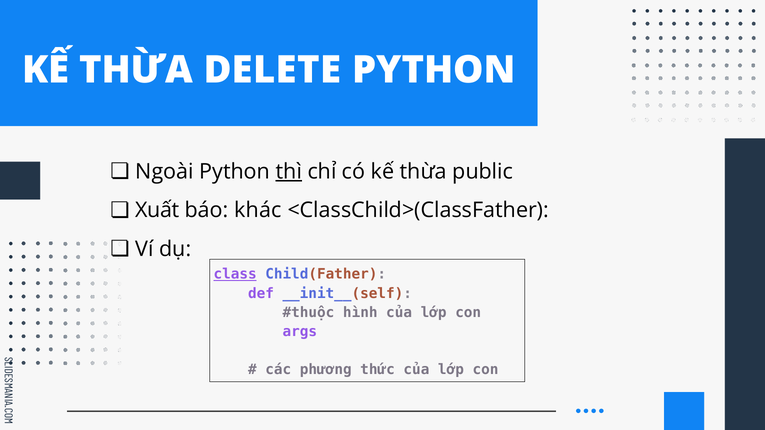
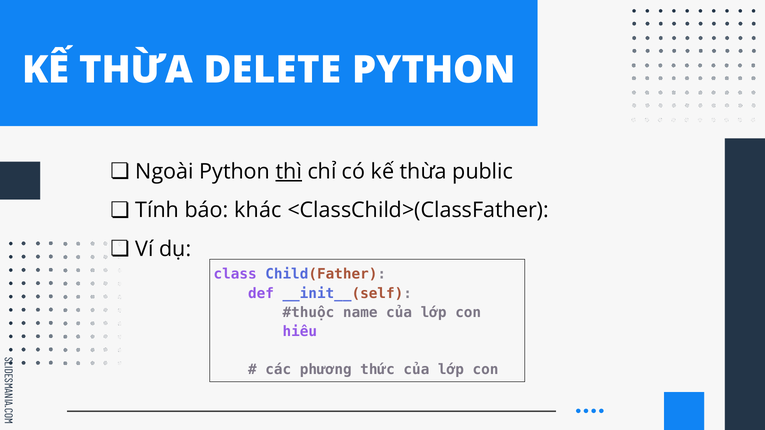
Xuất: Xuất -> Tính (157, 210)
class underline: present -> none (235, 274)
hình: hình -> name (360, 313)
args: args -> hiểu (300, 332)
